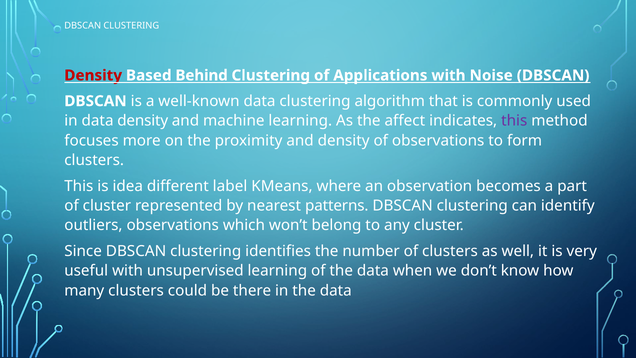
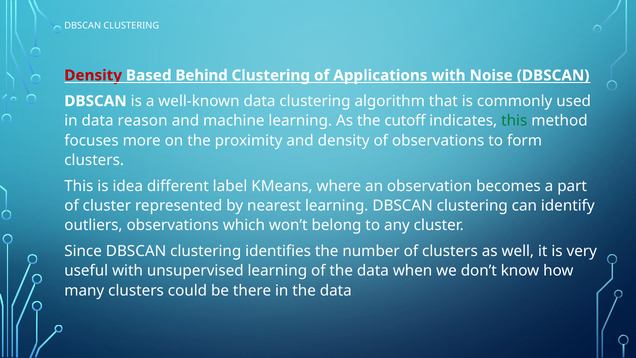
data density: density -> reason (143, 121)
affect: affect -> cutoff (405, 121)
this colour: purple -> green (514, 121)
nearest patterns: patterns -> learning (337, 206)
